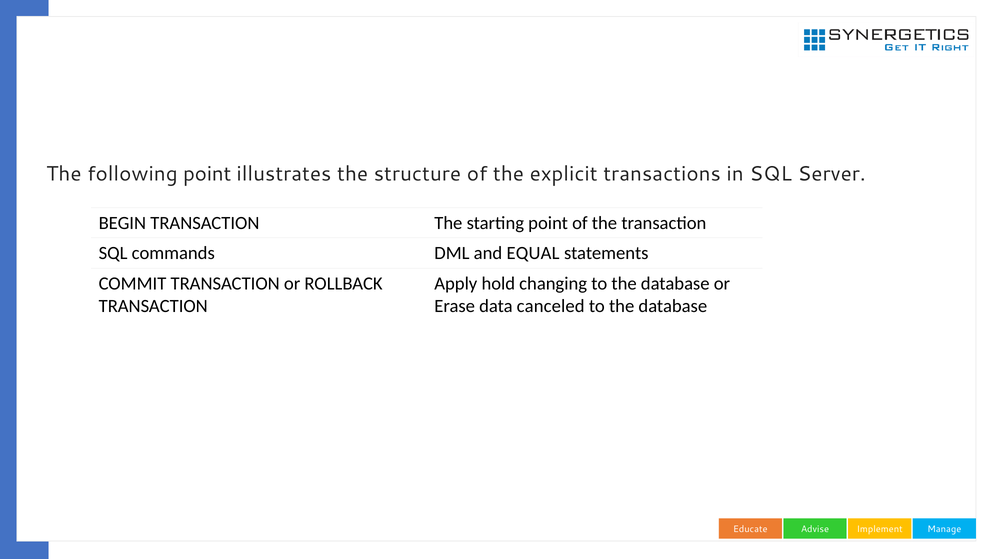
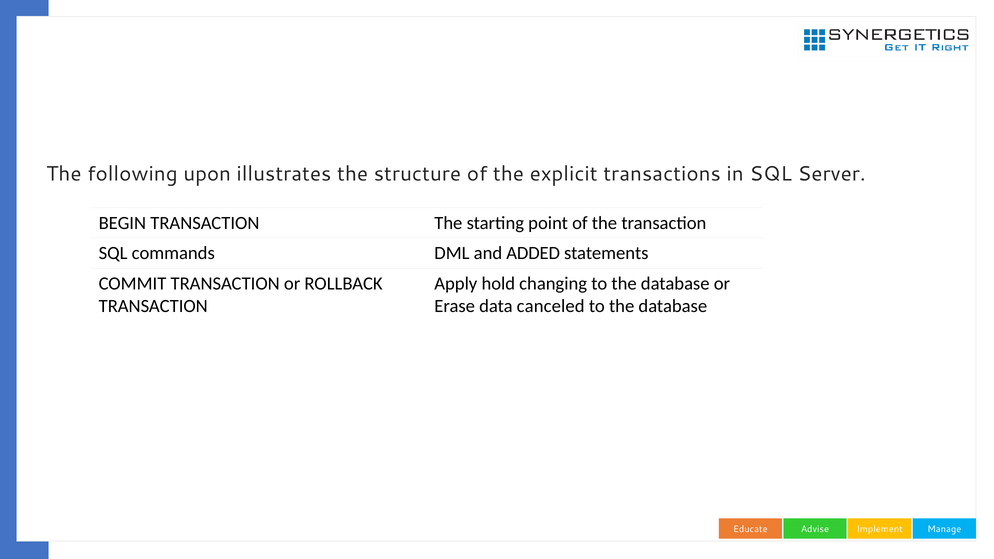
following point: point -> upon (207, 174)
EQUAL: EQUAL -> ADDED (533, 253)
